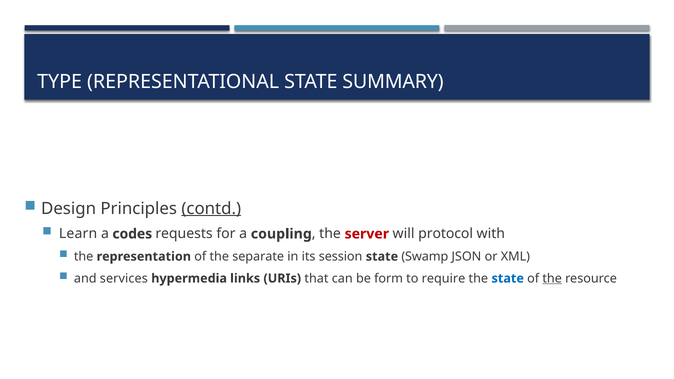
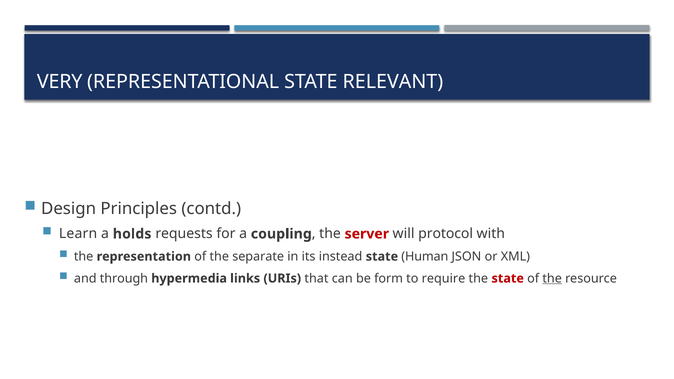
TYPE: TYPE -> VERY (60, 82)
SUMMARY: SUMMARY -> RELEVANT (393, 82)
contd underline: present -> none (211, 209)
codes: codes -> holds (132, 234)
session: session -> instead (341, 257)
Swamp: Swamp -> Human (425, 257)
services: services -> through (124, 278)
state colour: blue -> red (508, 278)
